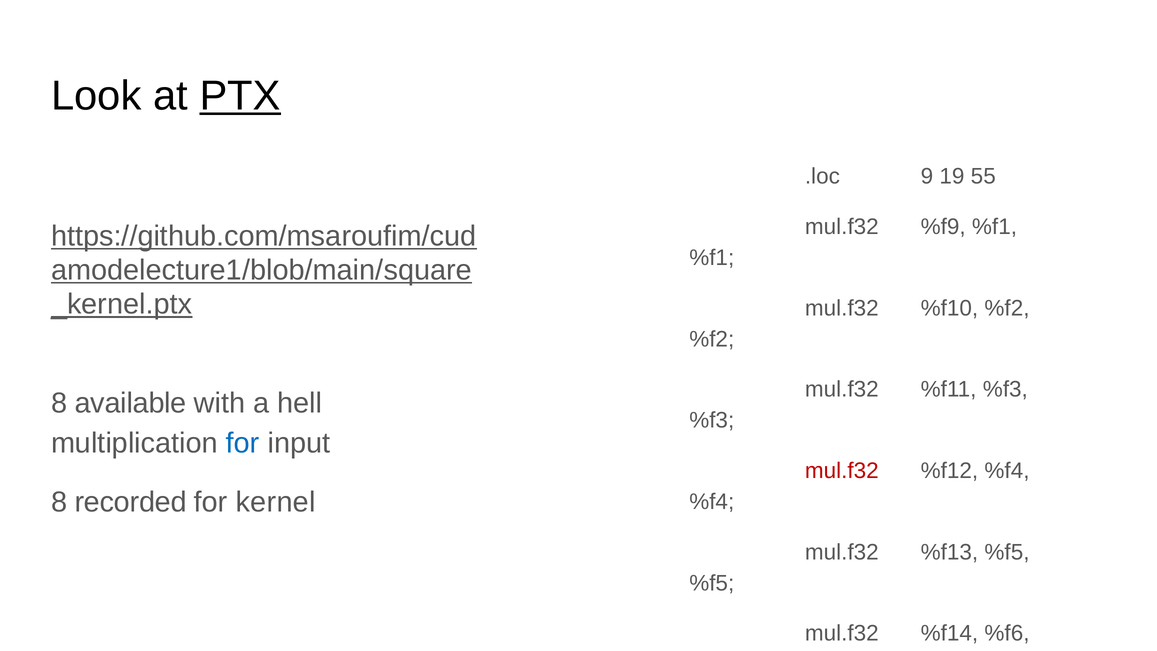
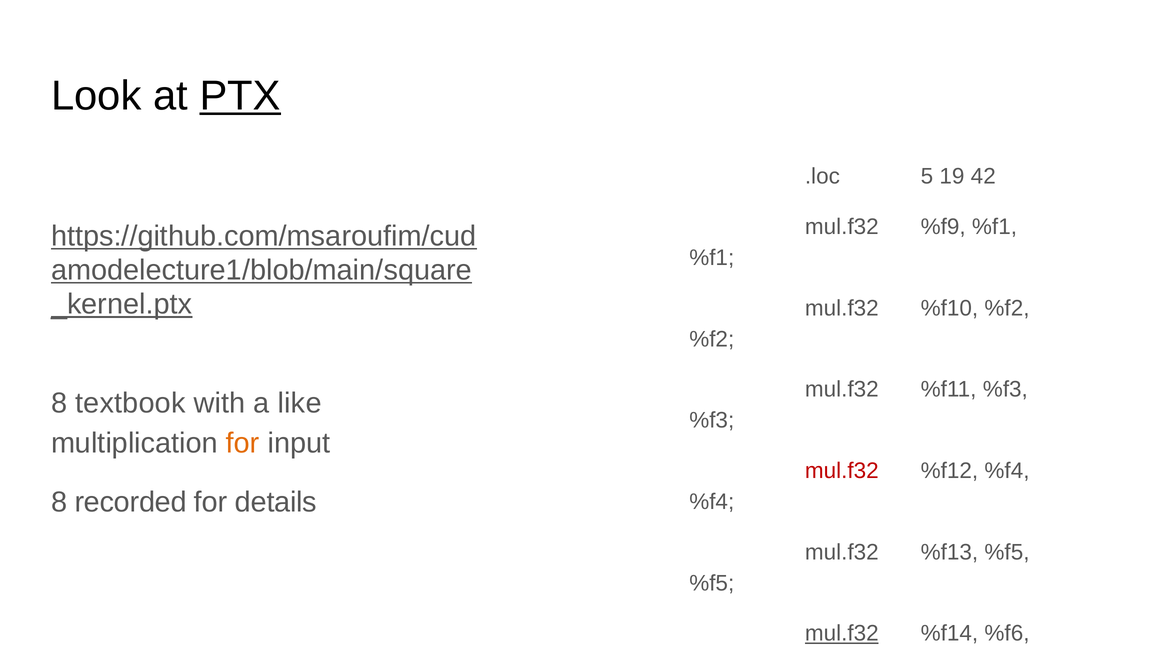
9: 9 -> 5 (927, 176)
55: 55 -> 42 (983, 176)
available: available -> textbook (130, 403)
hell: hell -> like (300, 403)
for colour: blue -> orange (243, 443)
kernel: kernel -> details (276, 502)
mul.f32 underline: none -> present (842, 633)
